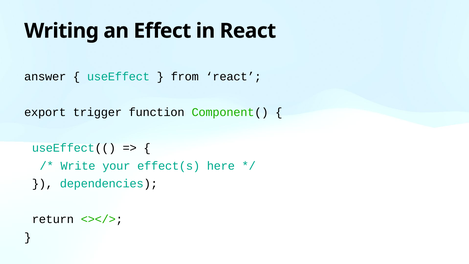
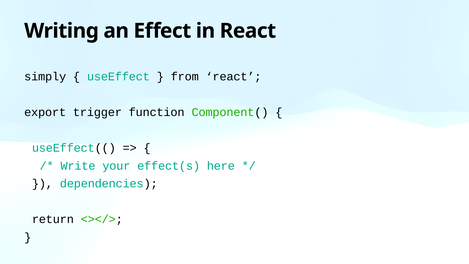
answer: answer -> simply (45, 76)
